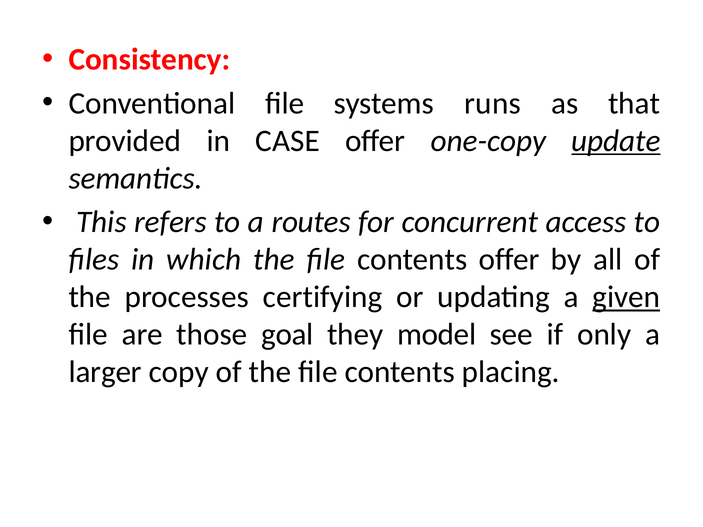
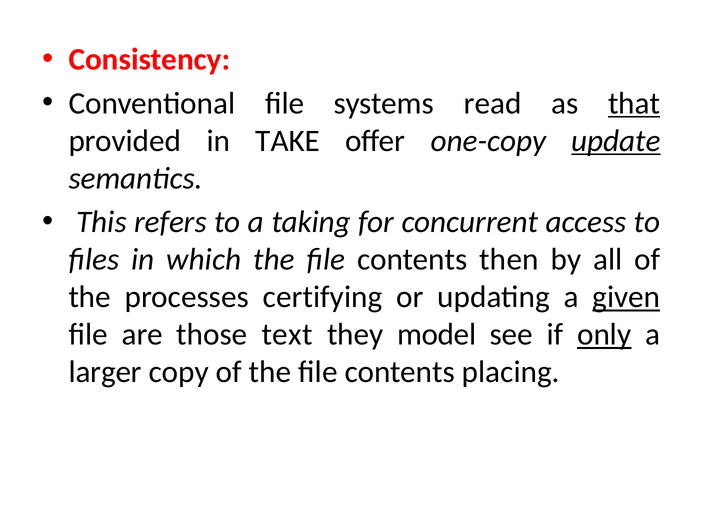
runs: runs -> read (493, 103)
that underline: none -> present (634, 103)
CASE: CASE -> TAKE (288, 141)
routes: routes -> taking (311, 222)
contents offer: offer -> then (509, 260)
goal: goal -> text (287, 335)
only underline: none -> present (604, 335)
